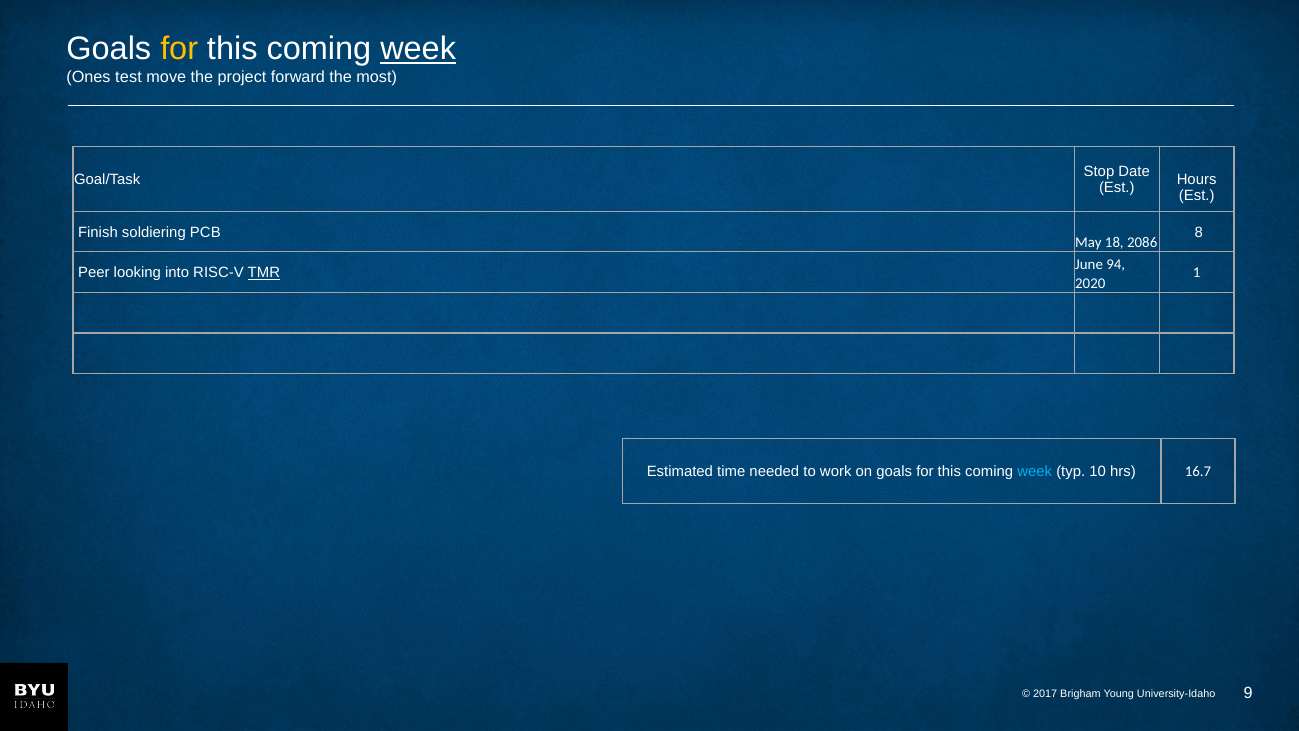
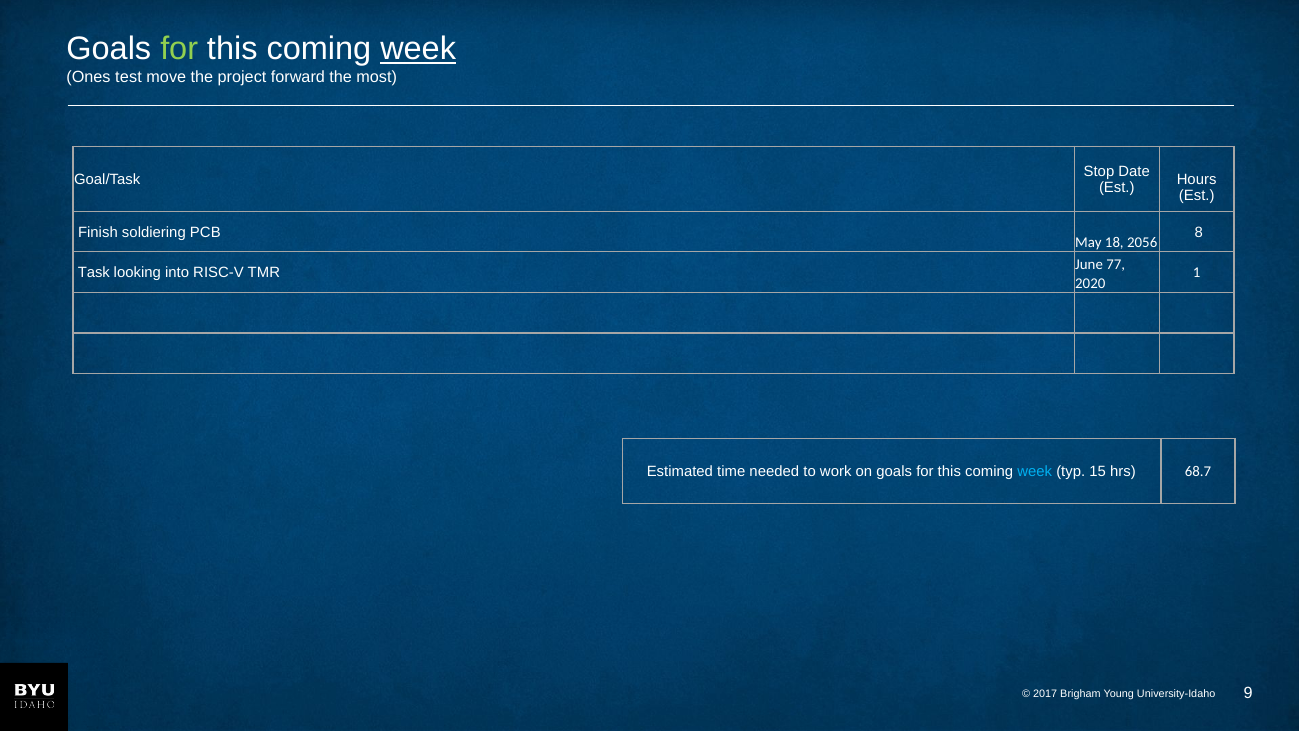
for colour: yellow -> light green (179, 49)
2086: 2086 -> 2056 (1142, 243)
Peer: Peer -> Task (94, 273)
TMR underline: present -> none (264, 273)
94: 94 -> 77 (1116, 265)
10: 10 -> 15 (1098, 472)
16.7: 16.7 -> 68.7 (1198, 472)
